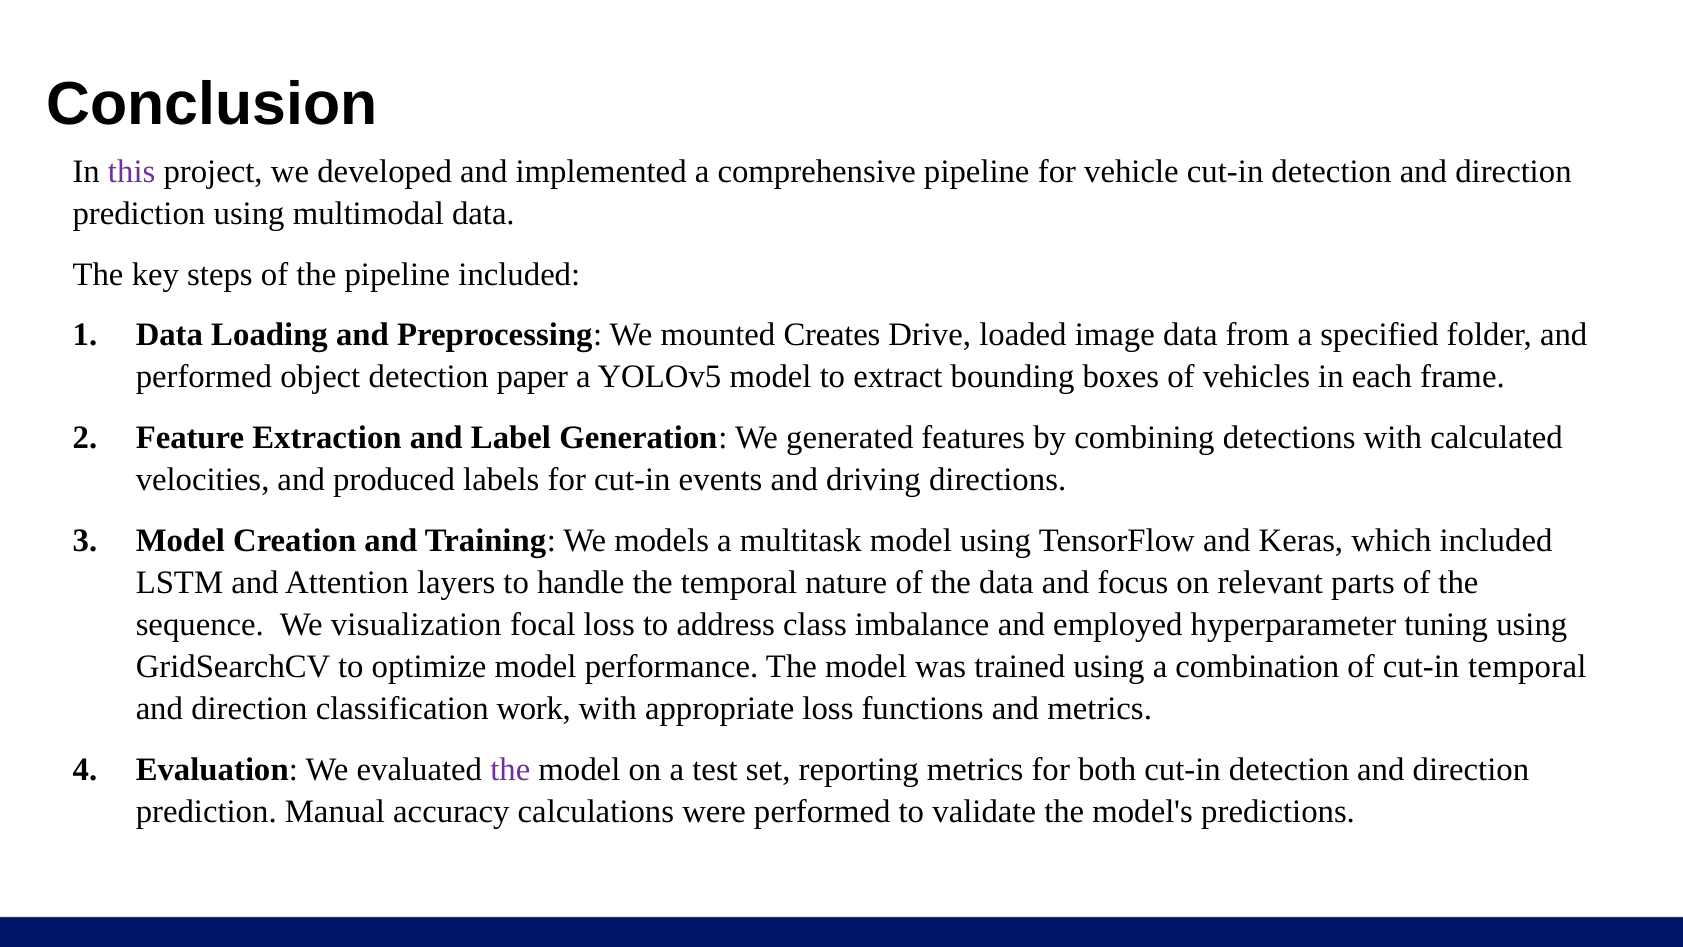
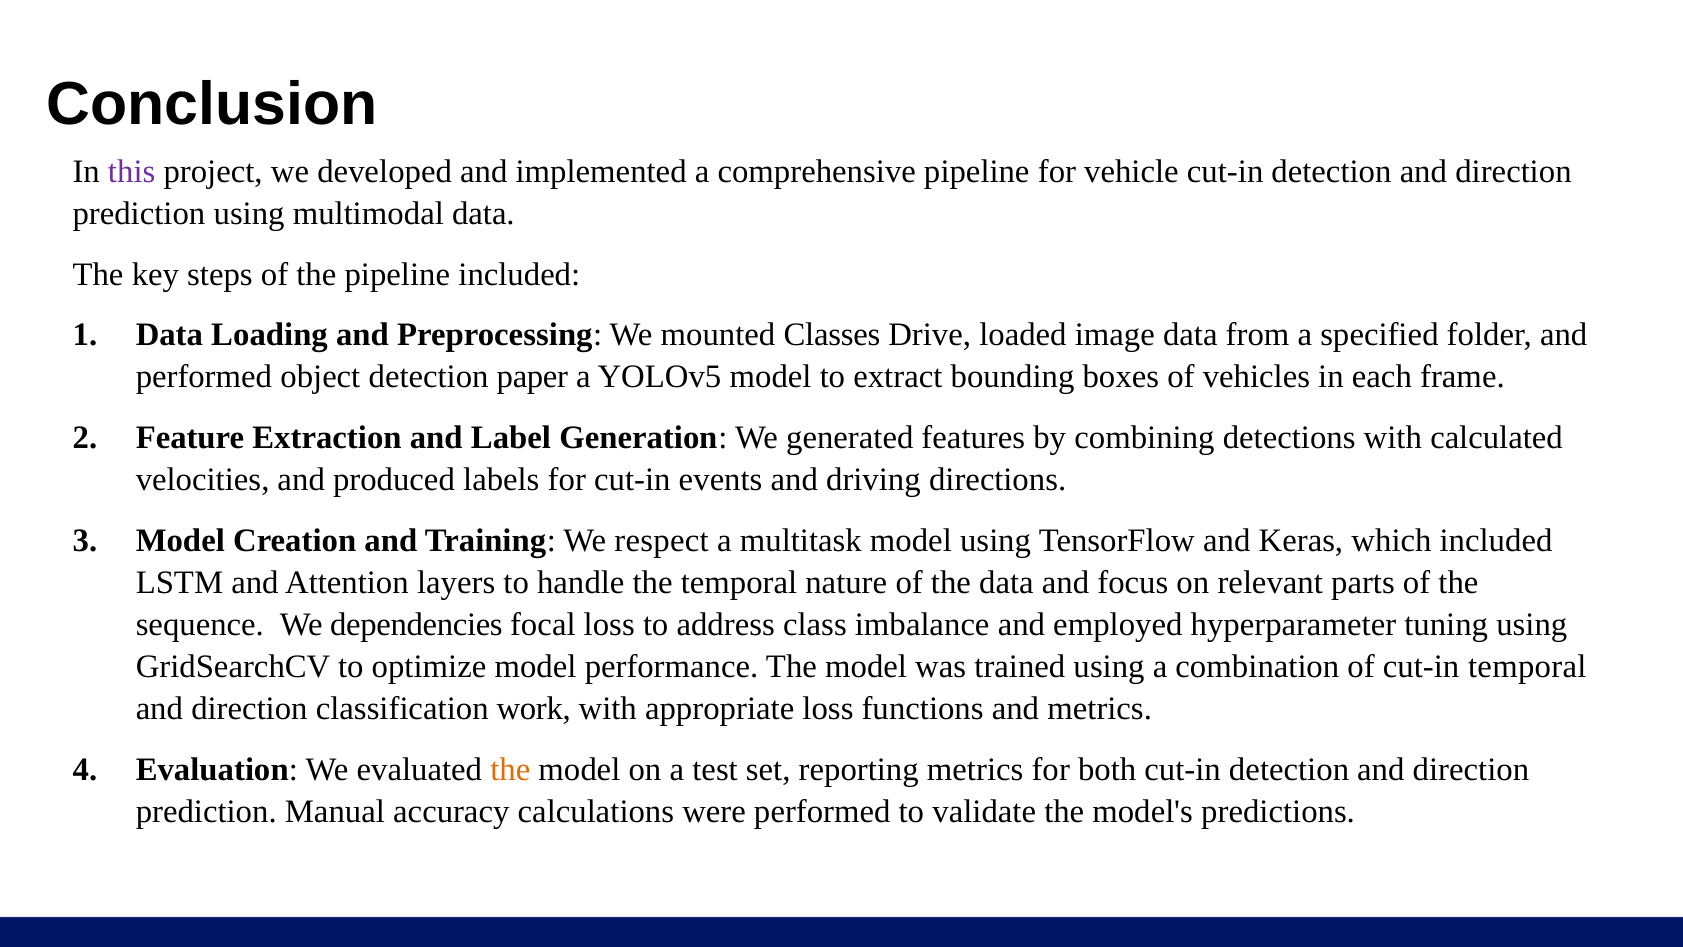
Creates: Creates -> Classes (832, 335)
models: models -> respect (662, 540)
visualization: visualization -> dependencies (416, 624)
the colour: purple -> orange (510, 769)
